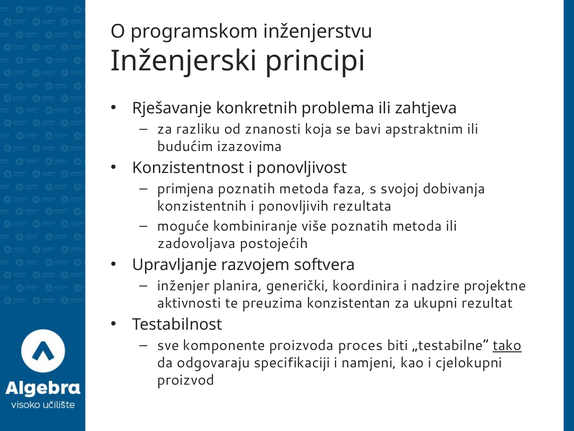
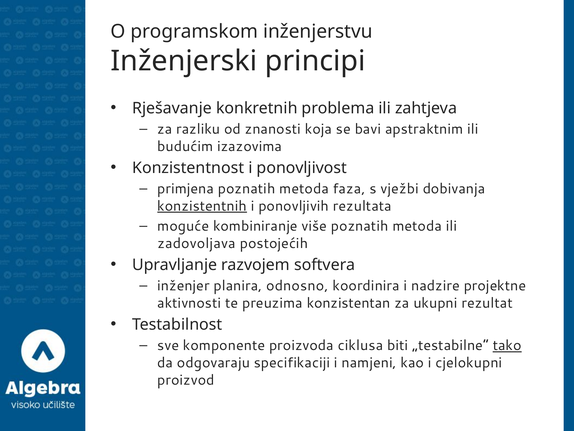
svojoj: svojoj -> vježbi (400, 189)
konzistentnih underline: none -> present (202, 206)
generički: generički -> odnosno (297, 286)
proces: proces -> ciklusa (360, 345)
